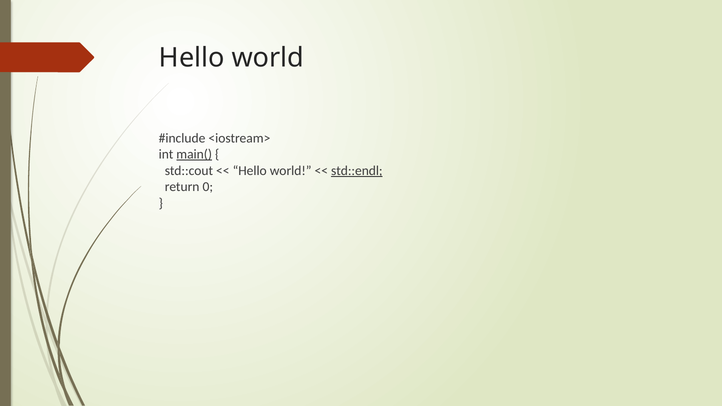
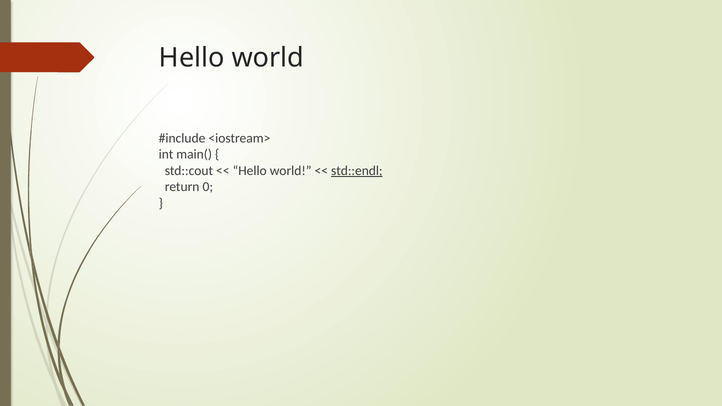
main( underline: present -> none (194, 154)
